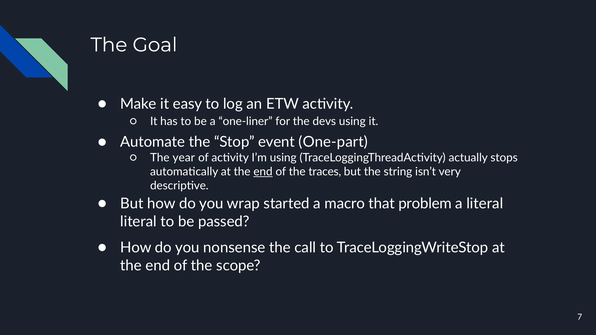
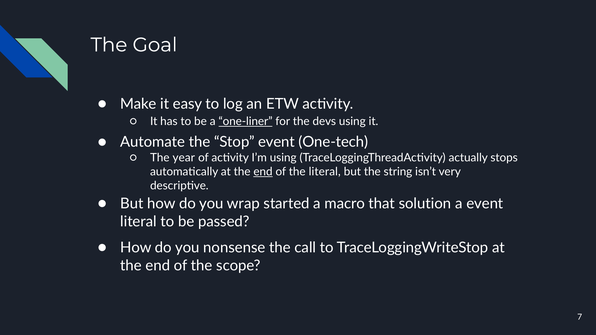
one-liner underline: none -> present (246, 122)
One-part: One-part -> One-tech (333, 142)
the traces: traces -> literal (325, 172)
problem: problem -> solution (425, 204)
a literal: literal -> event (485, 204)
